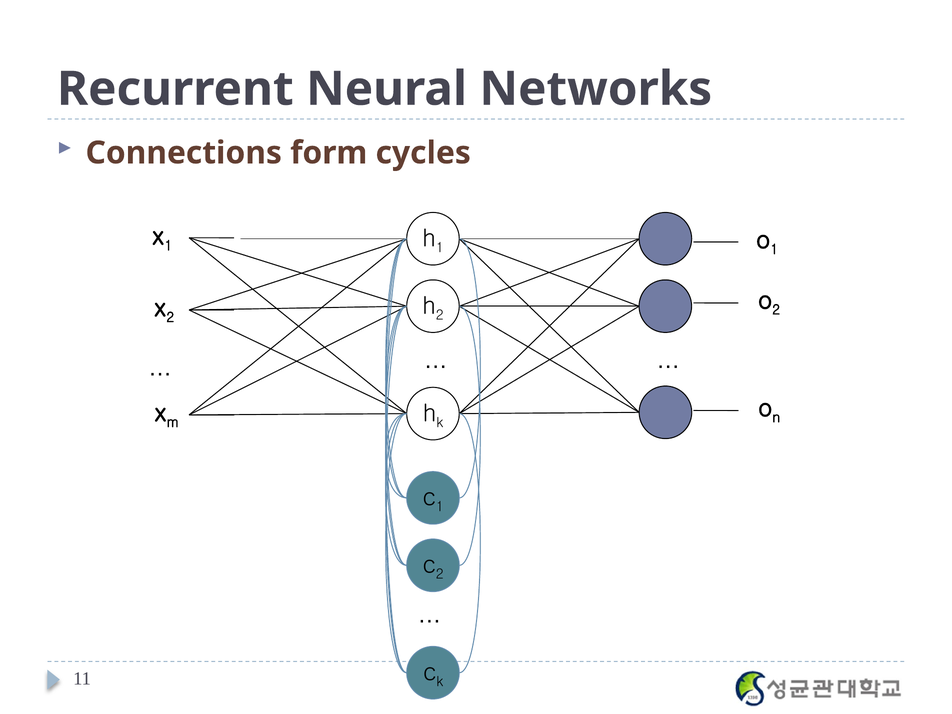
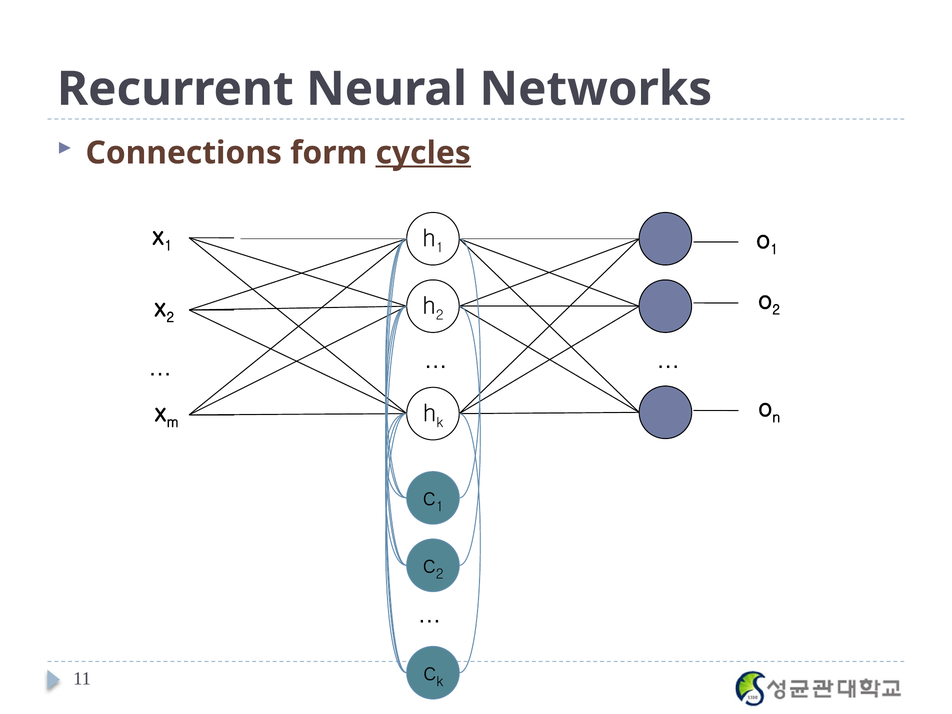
cycles underline: none -> present (423, 153)
